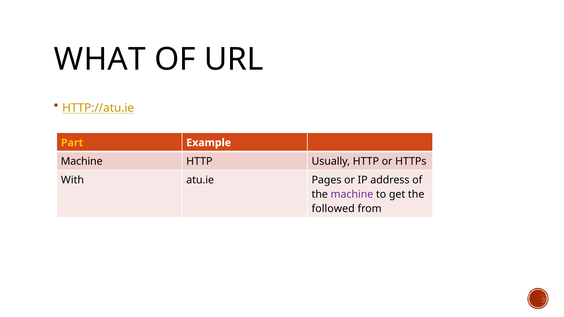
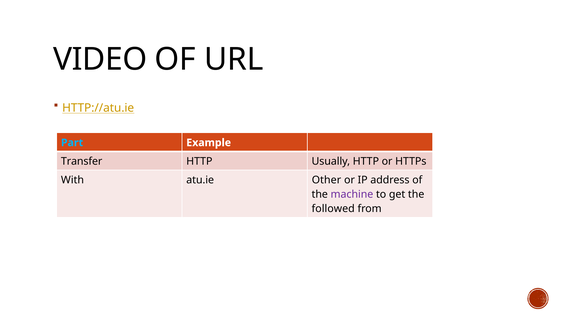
WHAT: WHAT -> VIDEO (100, 59)
Part colour: yellow -> light blue (72, 143)
Machine: Machine -> Transfer (82, 161)
Pages: Pages -> Other (326, 180)
